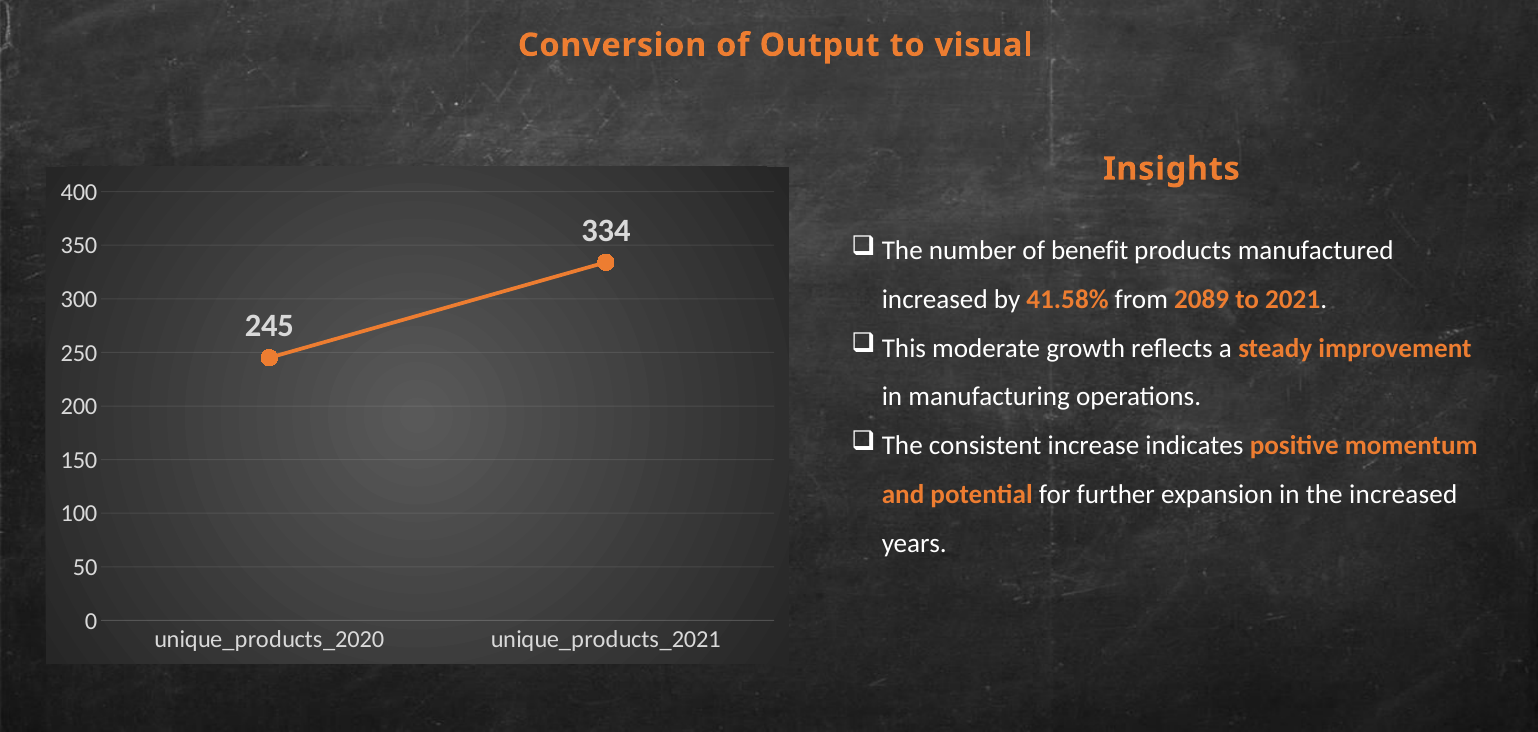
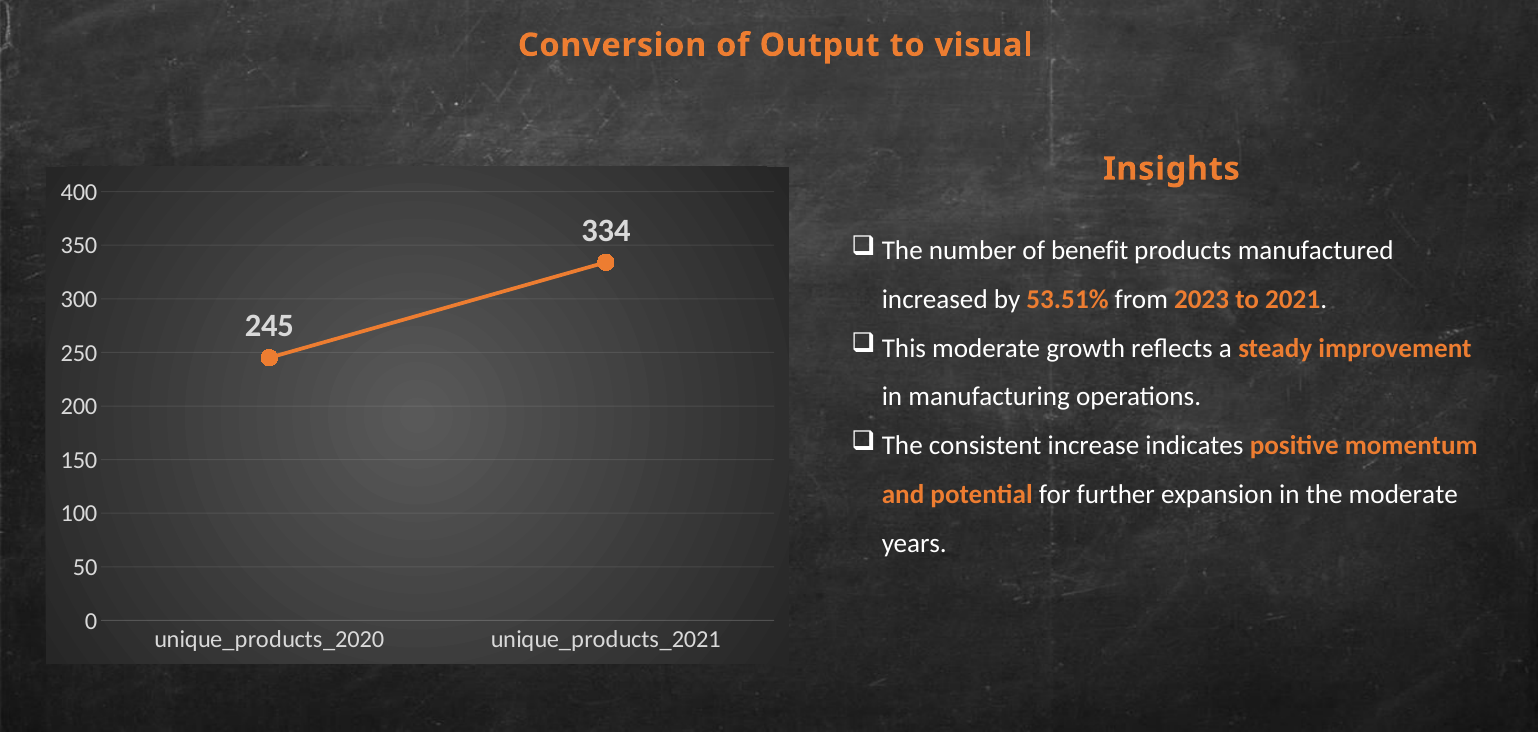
41.58%: 41.58% -> 53.51% (1068, 299)
2089: 2089 -> 2023 (1202, 299)
the increased: increased -> moderate (1403, 495)
